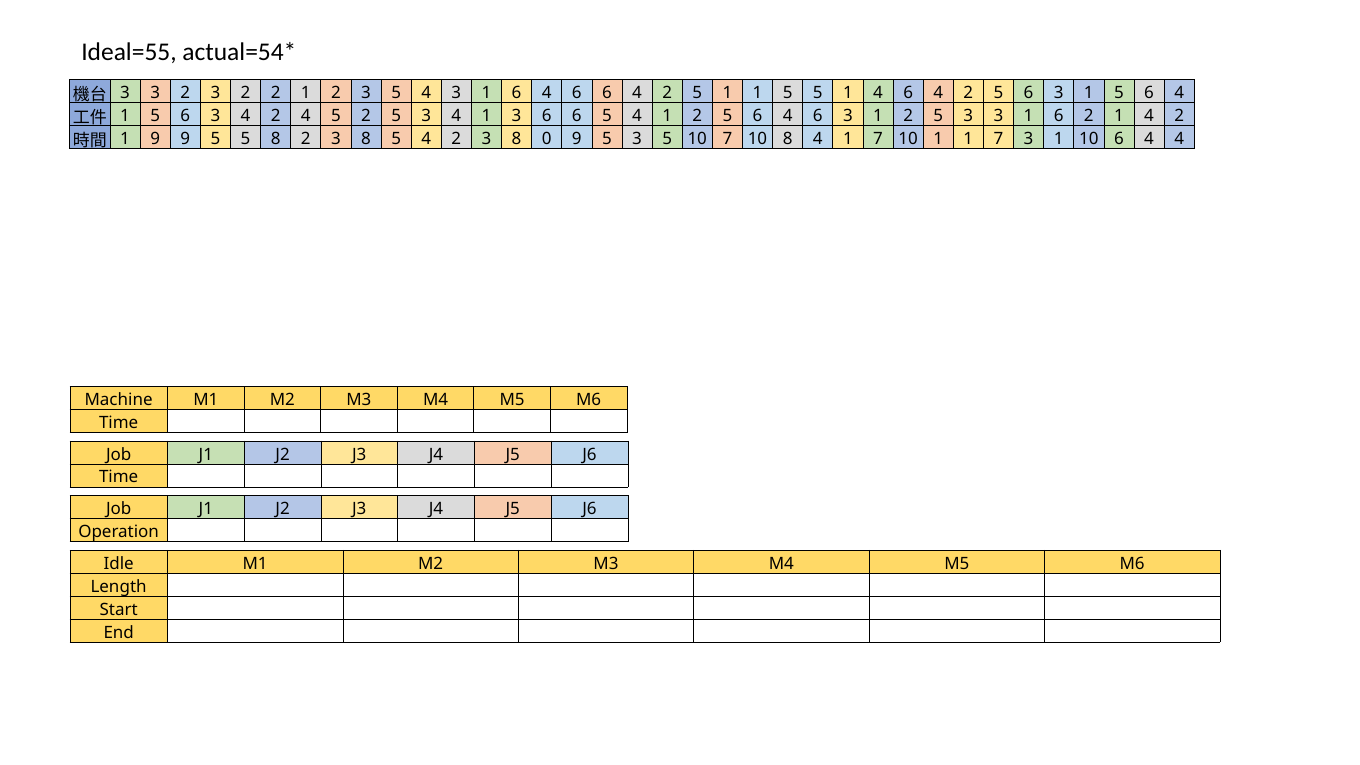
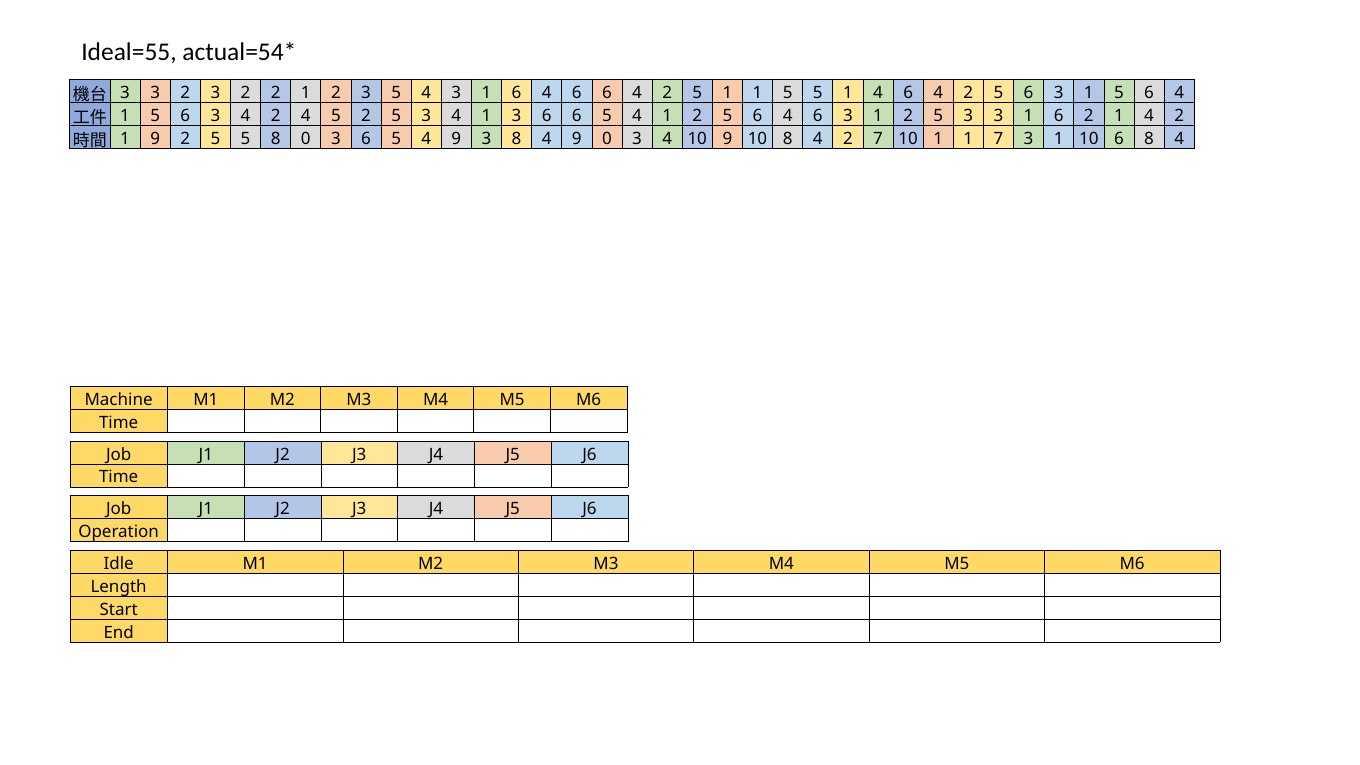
9 9: 9 -> 2 (185, 139)
8 2: 2 -> 0 (306, 139)
8: 8 -> 6 (366, 139)
5 4 2: 2 -> 9 (456, 139)
3 8 0: 0 -> 4 (547, 139)
5: 5 -> 0 (607, 139)
5: 5 -> 4 (667, 139)
10 7: 7 -> 9 (727, 139)
8 4 1: 1 -> 2 (848, 139)
10 6 4: 4 -> 8 (1149, 139)
